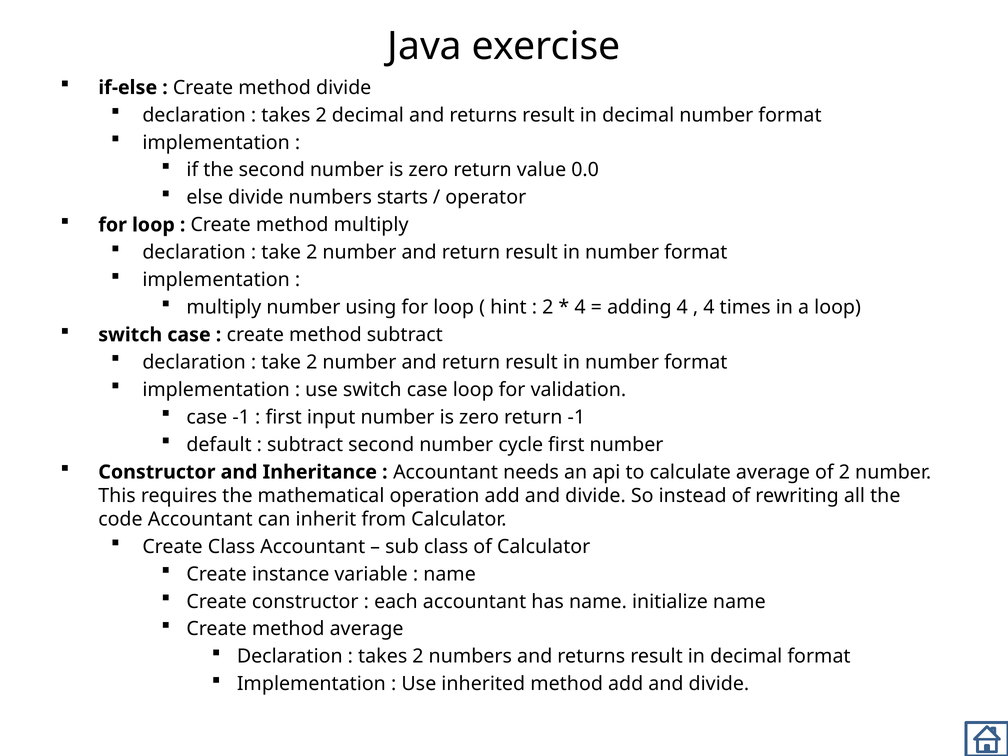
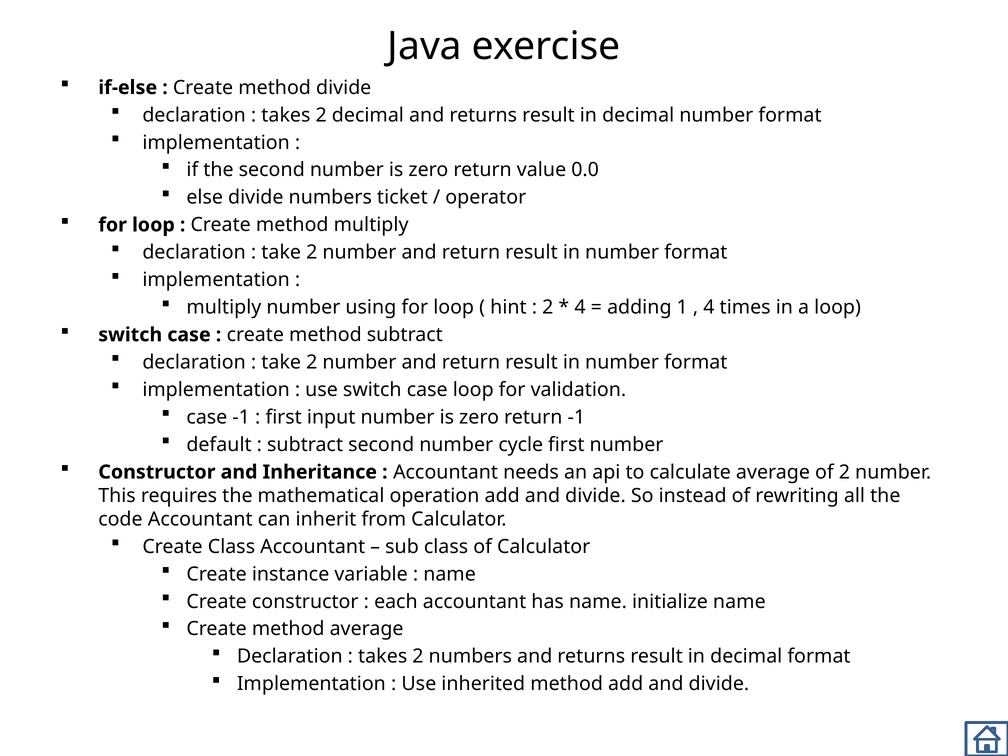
starts: starts -> ticket (402, 197)
adding 4: 4 -> 1 (682, 307)
